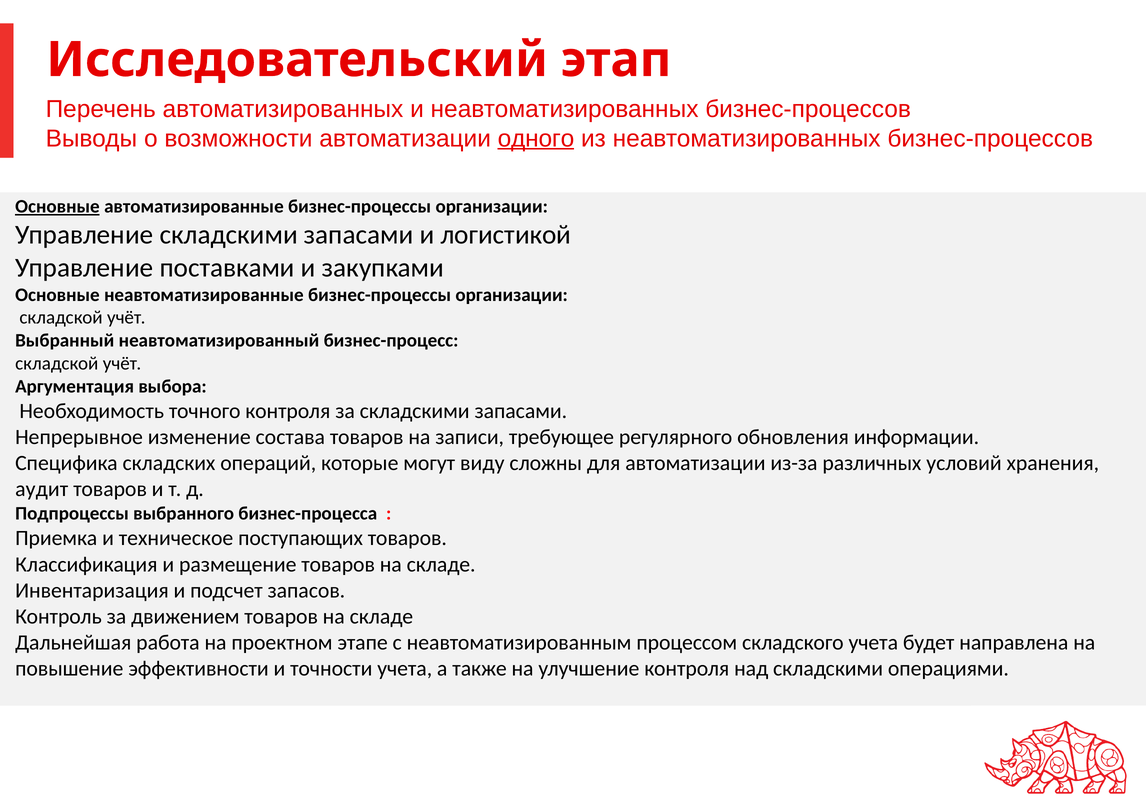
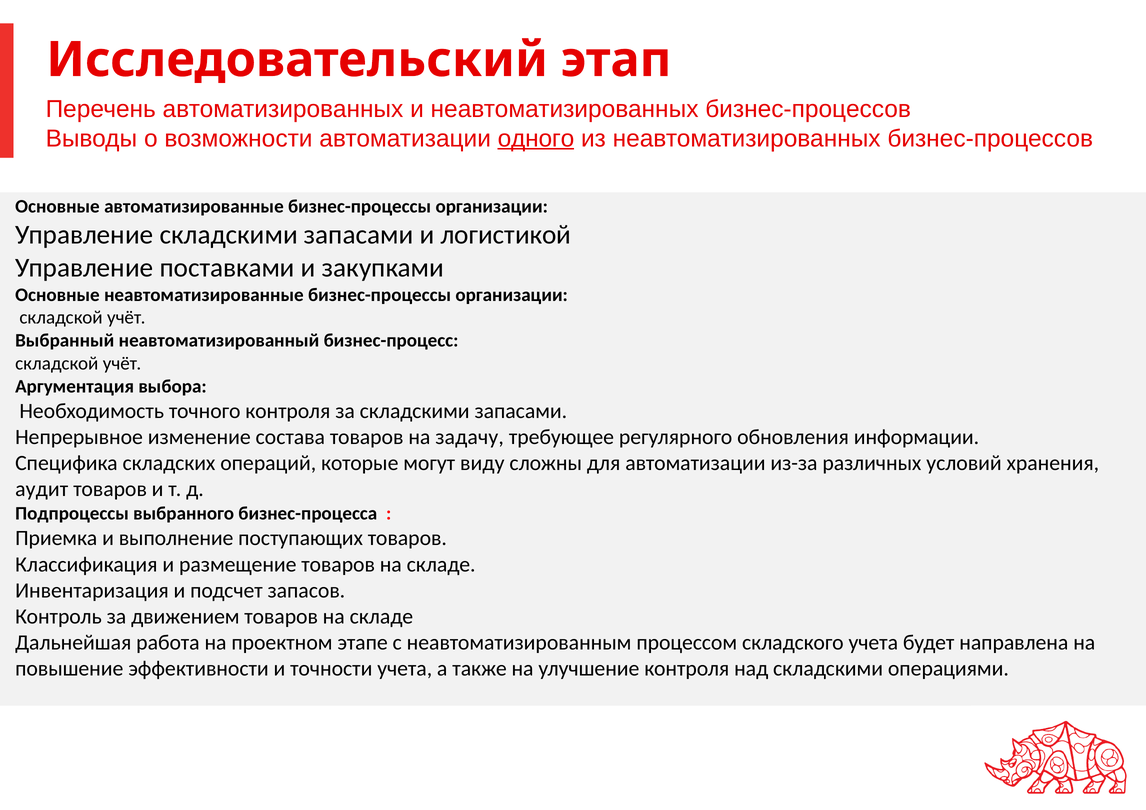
Основные underline: present -> none (57, 207)
записи: записи -> задачу (470, 437)
техническое: техническое -> выполнение (176, 538)
